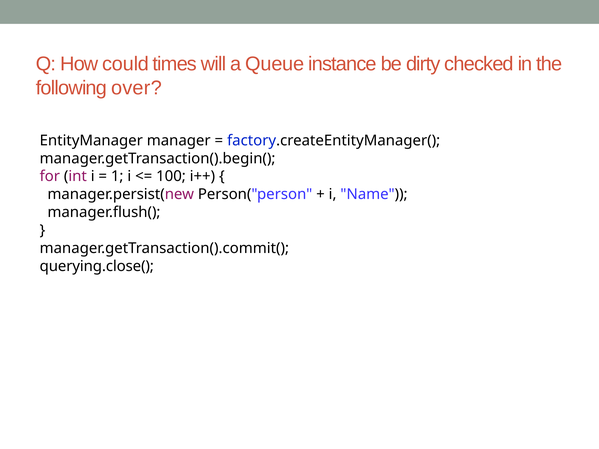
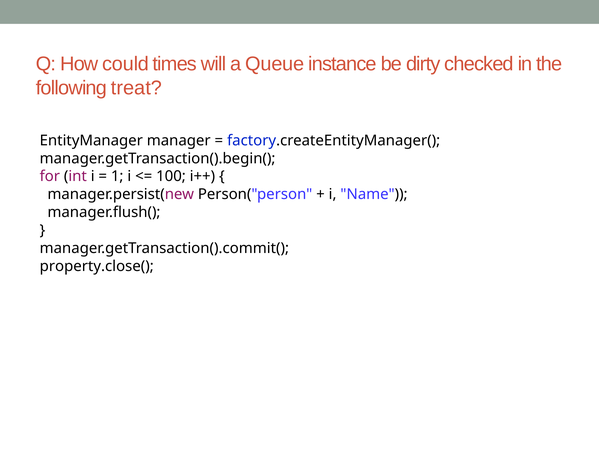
over: over -> treat (136, 88)
querying.close(: querying.close( -> property.close( (97, 266)
